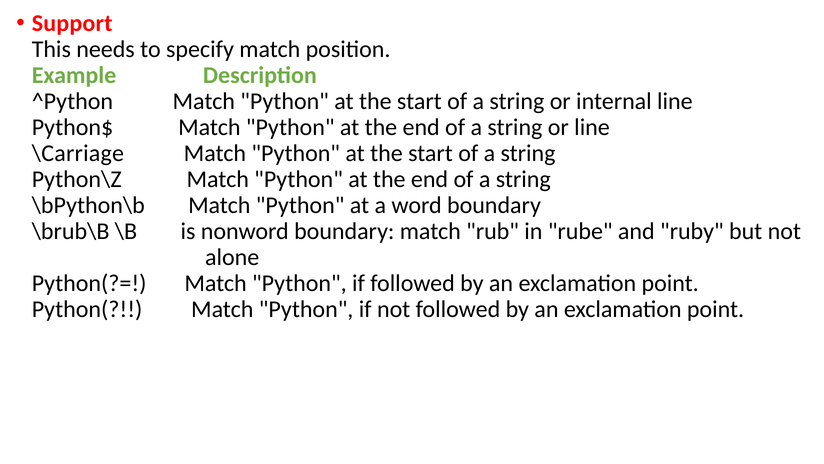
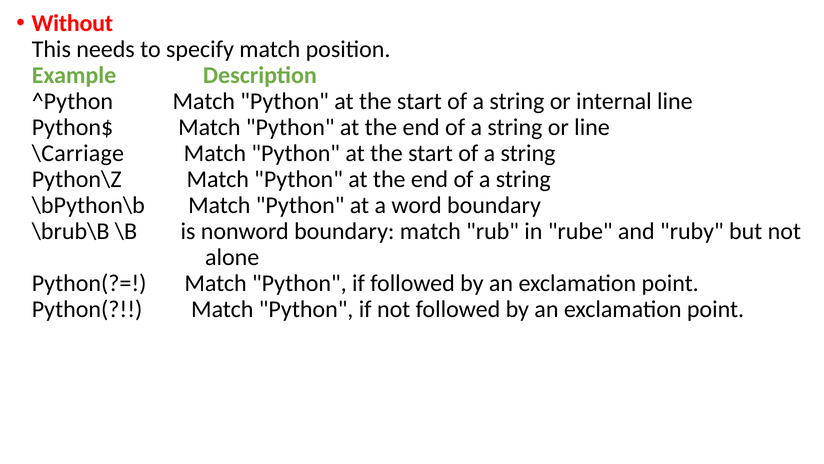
Support: Support -> Without (72, 23)
